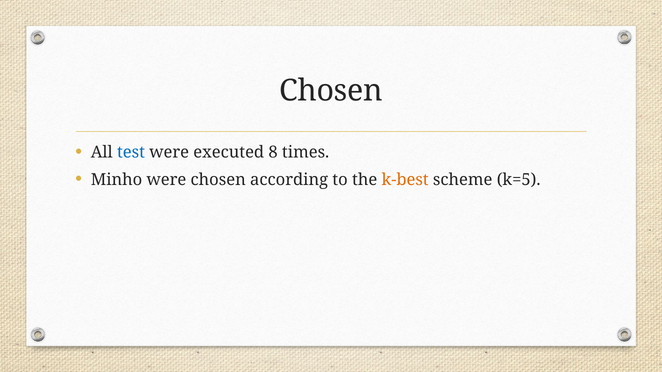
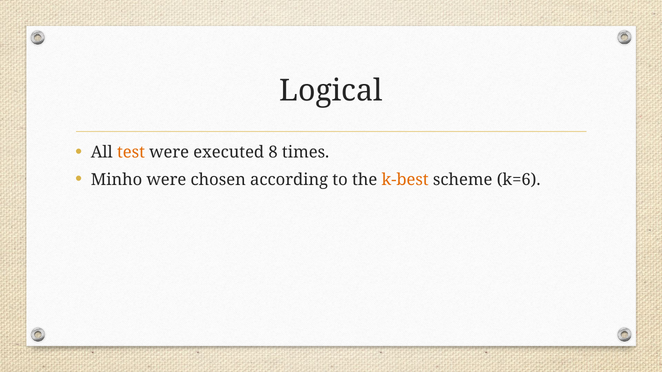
Chosen: Chosen -> Logical (331, 91)
test colour: blue -> orange (131, 152)
k=5: k=5 -> k=6 (519, 180)
